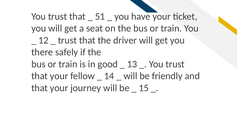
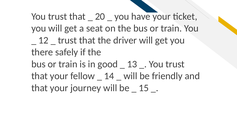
51: 51 -> 20 (100, 16)
